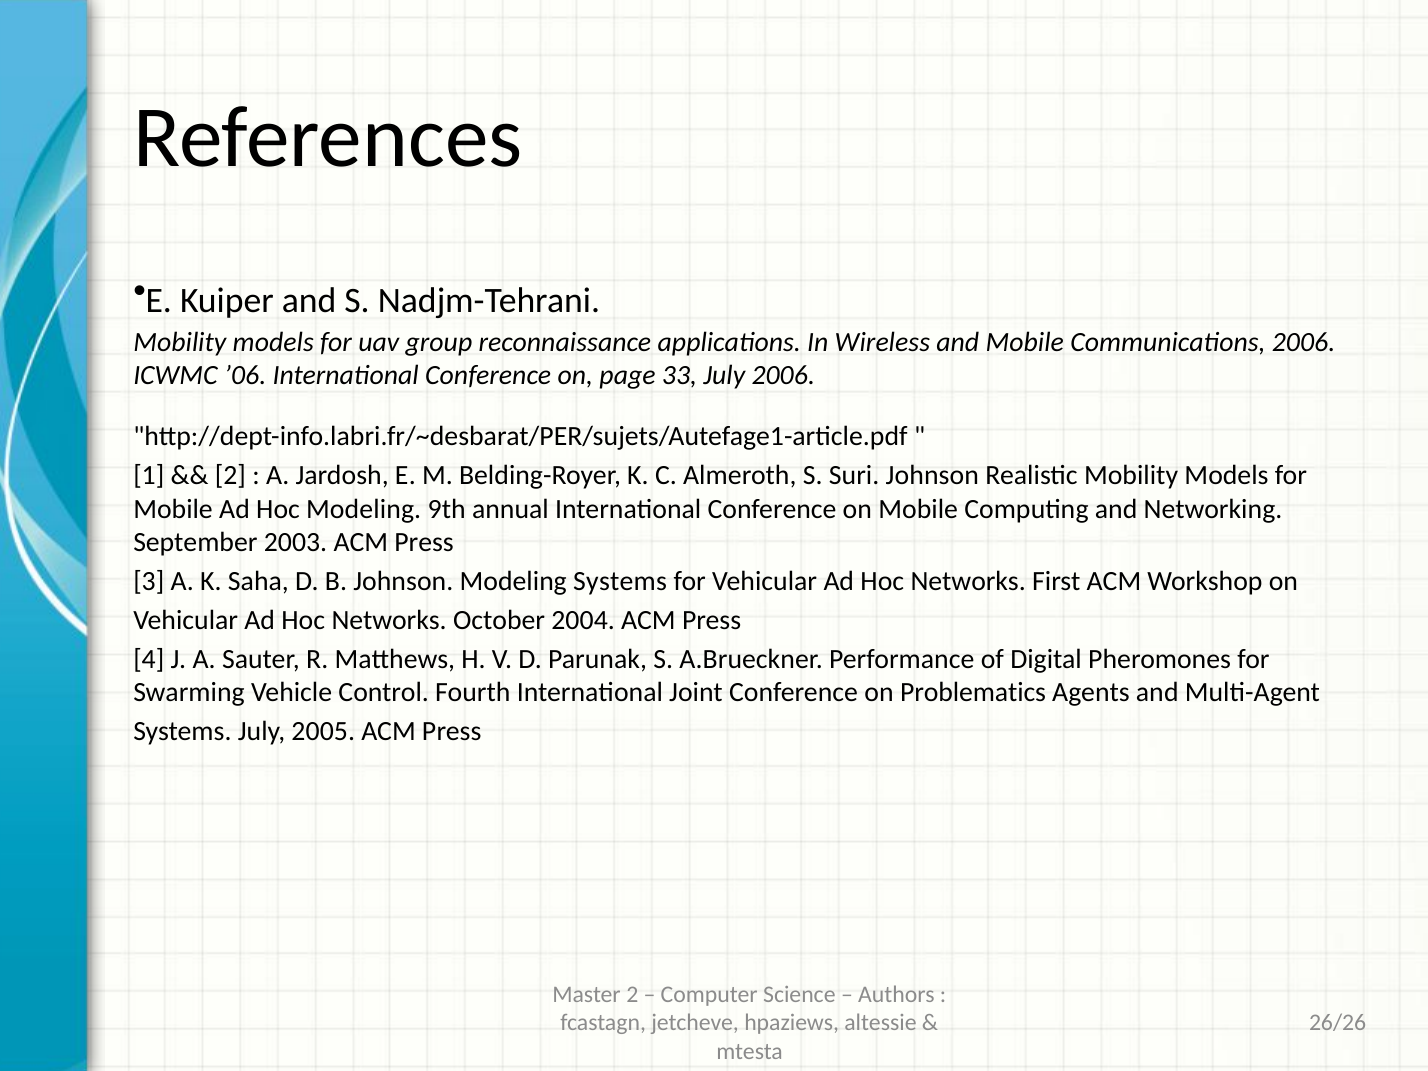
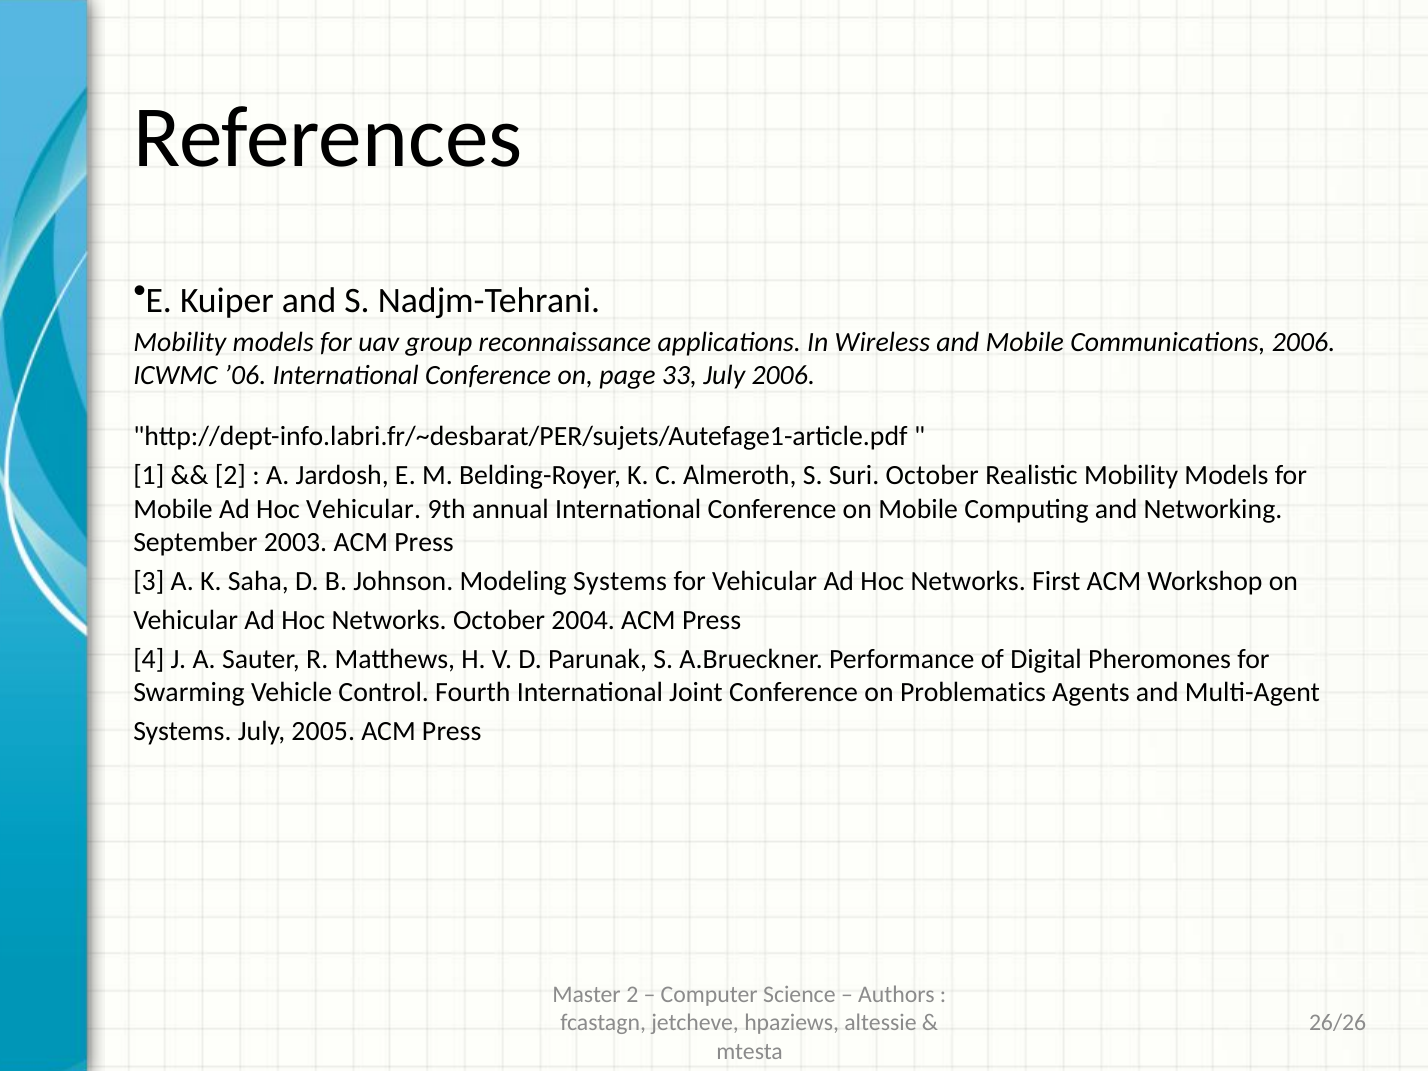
Suri Johnson: Johnson -> October (932, 476)
Hoc Modeling: Modeling -> Vehicular (364, 509)
